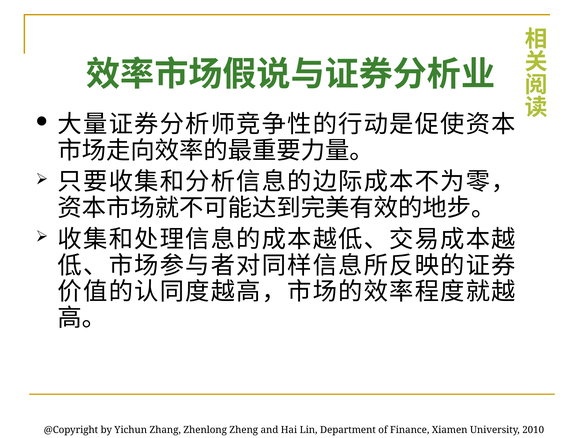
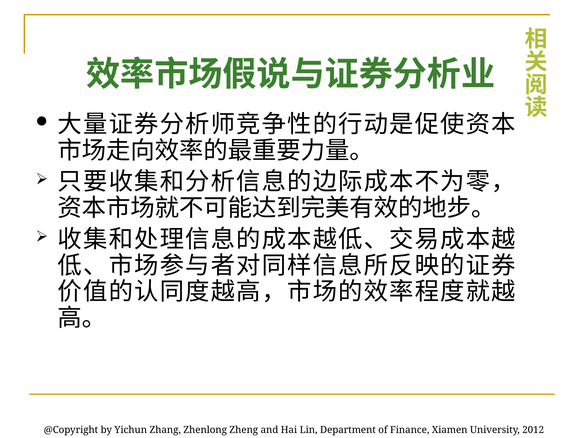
2010: 2010 -> 2012 (533, 430)
